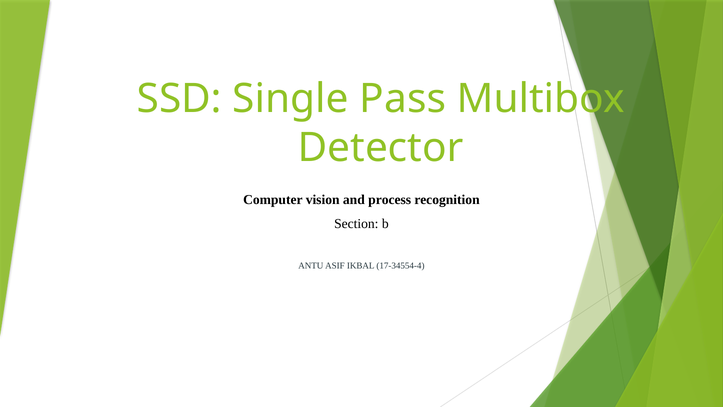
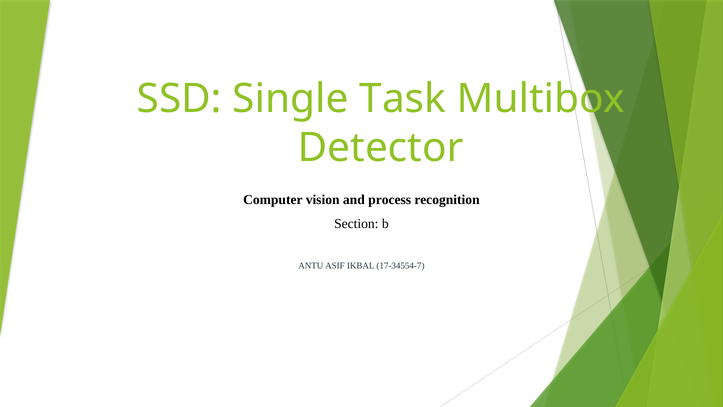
Pass: Pass -> Task (403, 99)
17-34554-4: 17-34554-4 -> 17-34554-7 (400, 265)
